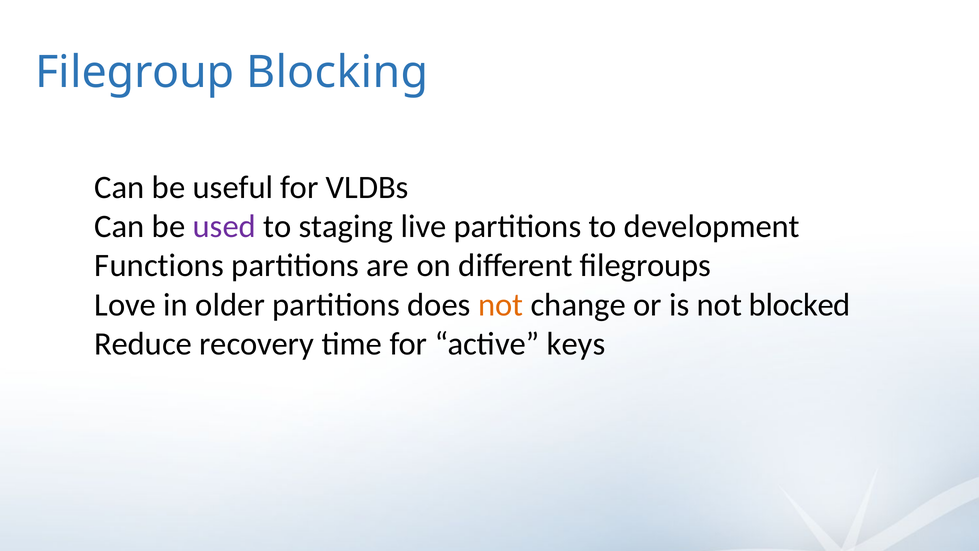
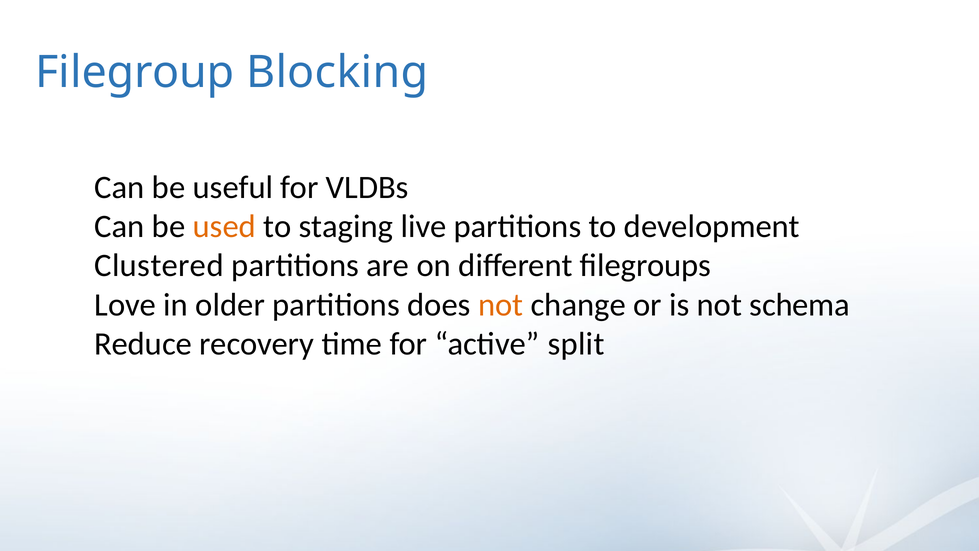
used colour: purple -> orange (224, 226)
Functions: Functions -> Clustered (159, 265)
blocked: blocked -> schema (800, 305)
keys: keys -> split (576, 344)
